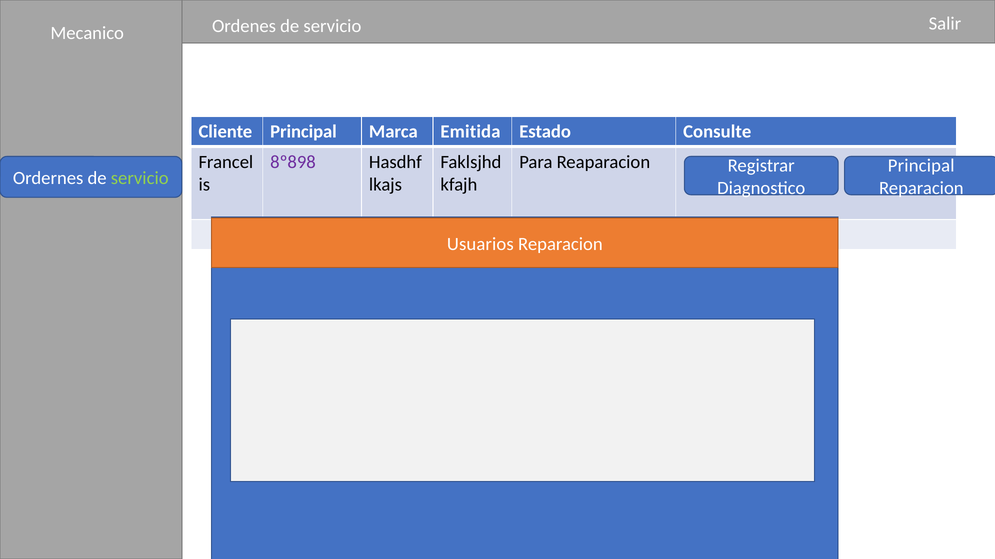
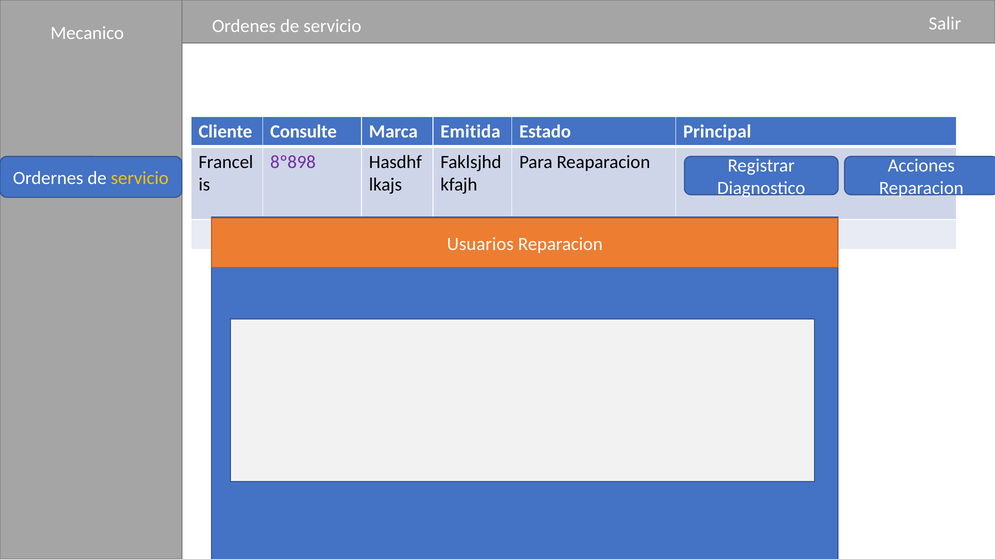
Cliente Principal: Principal -> Consulte (304, 132)
Consulte: Consulte -> Principal (717, 132)
Principal: Principal -> Acciones (921, 166)
servicio colour: light green -> yellow (140, 178)
